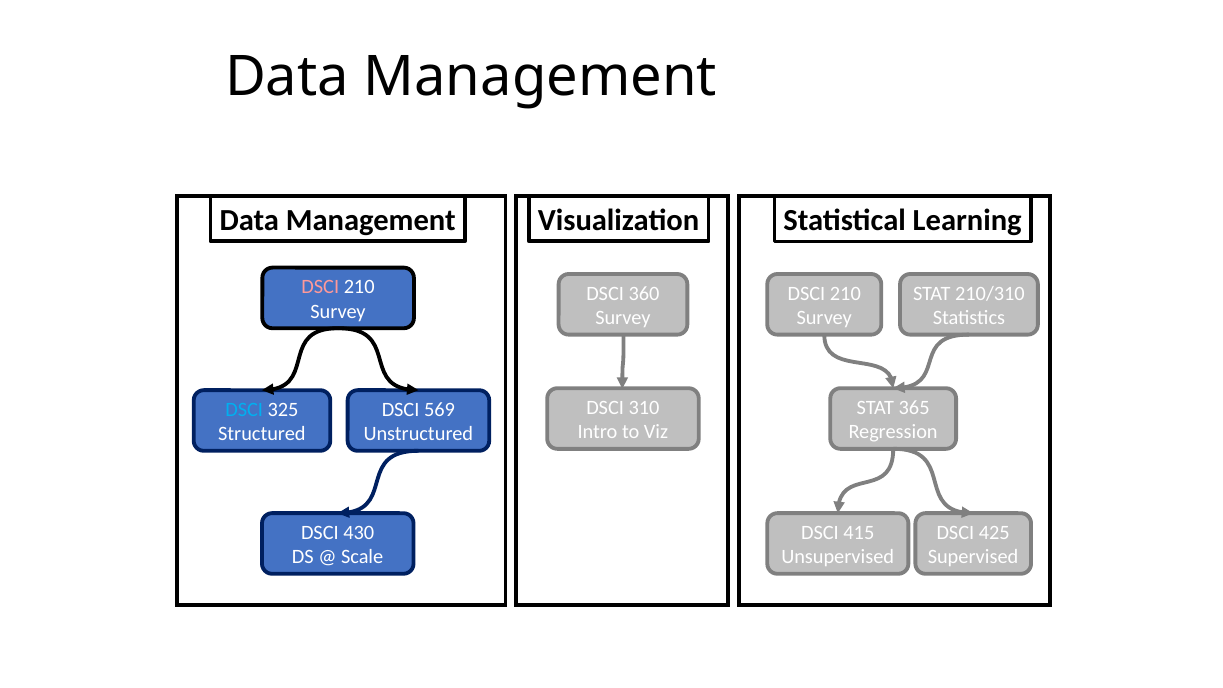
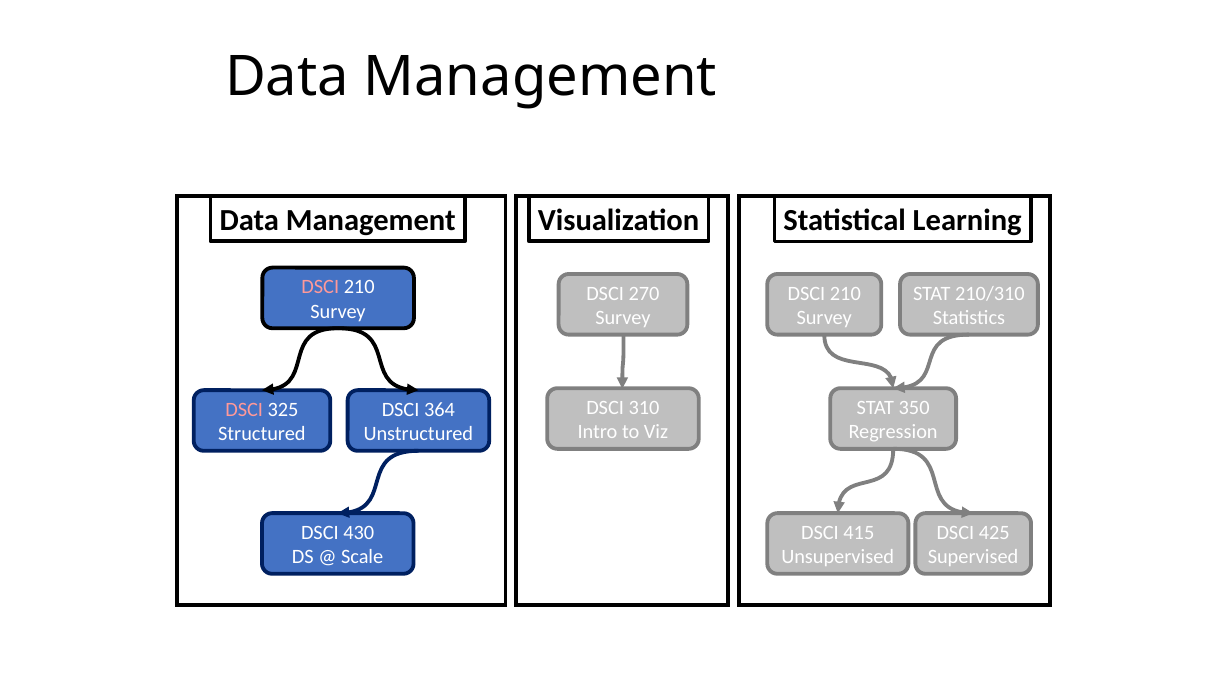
360: 360 -> 270 (644, 293)
365: 365 -> 350 (914, 408)
DSCI colour: light blue -> pink (244, 410)
569: 569 -> 364 (440, 410)
